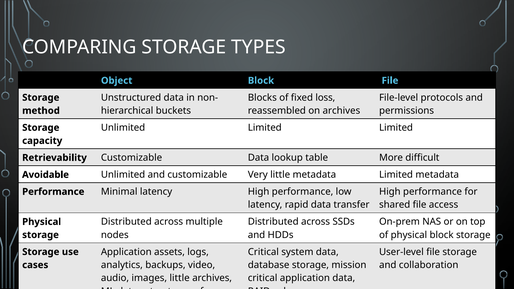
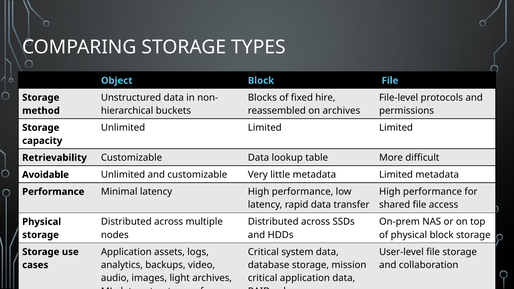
loss: loss -> hire (325, 98)
images little: little -> light (180, 278)
